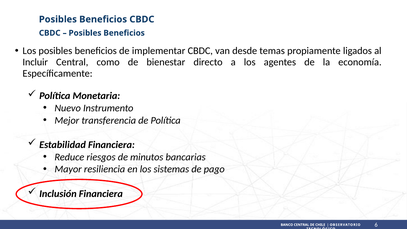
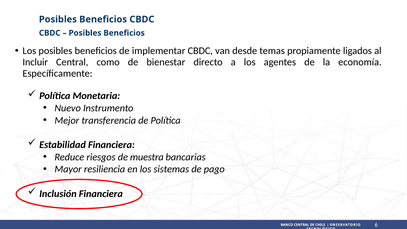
minutos: minutos -> muestra (147, 157)
